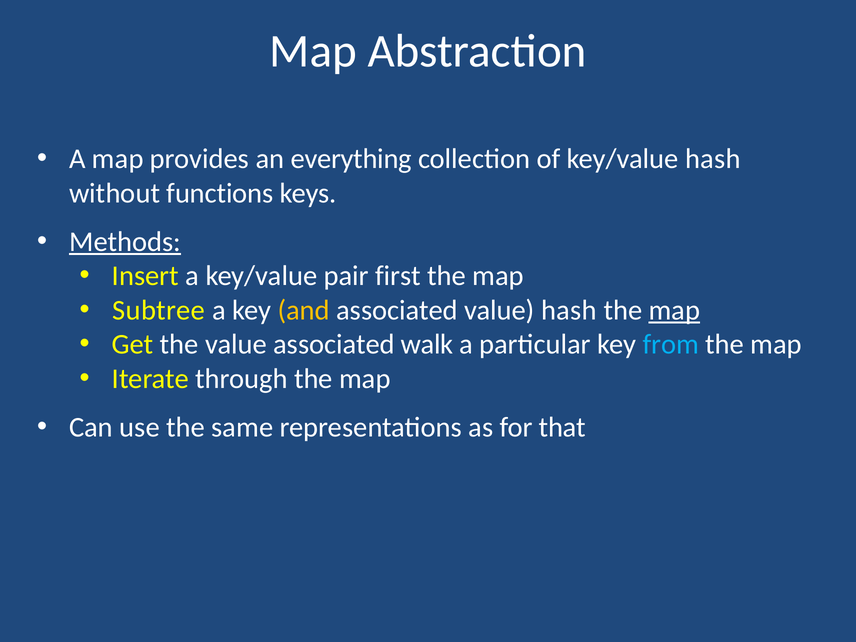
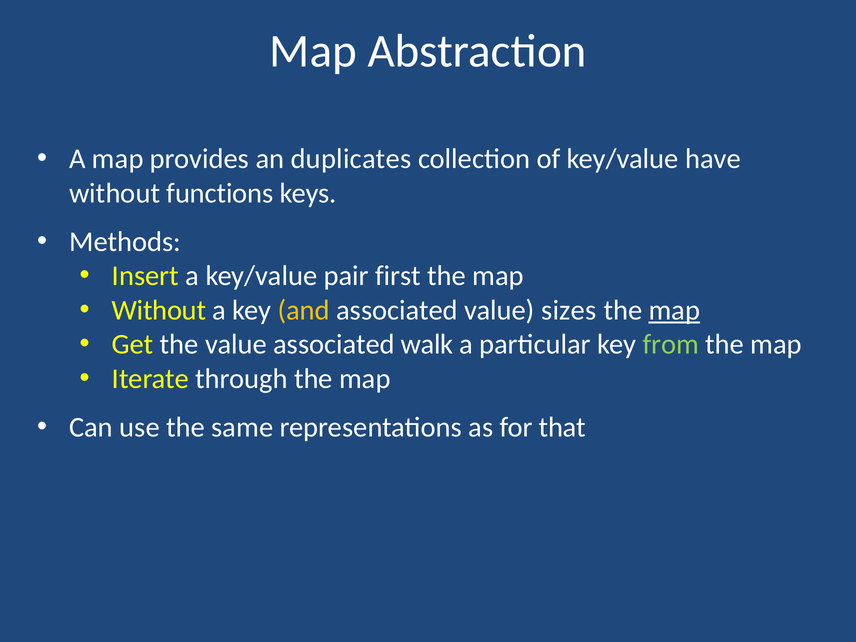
everything: everything -> duplicates (351, 159)
key/value hash: hash -> have (713, 159)
Methods underline: present -> none (125, 242)
Subtree: Subtree -> Without (159, 310)
value hash: hash -> sizes (569, 310)
from colour: light blue -> light green (671, 344)
